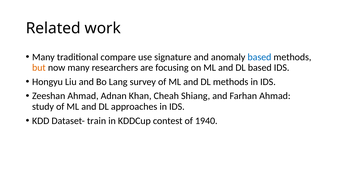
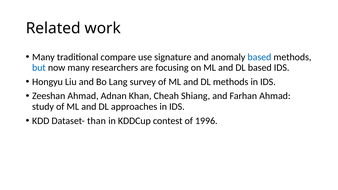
but colour: orange -> blue (39, 68)
train: train -> than (97, 121)
1940: 1940 -> 1996 (206, 121)
